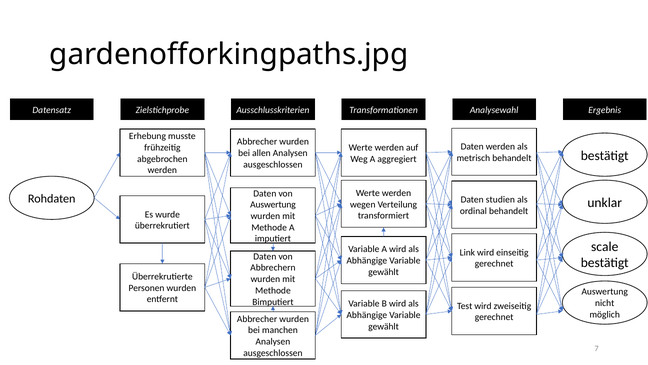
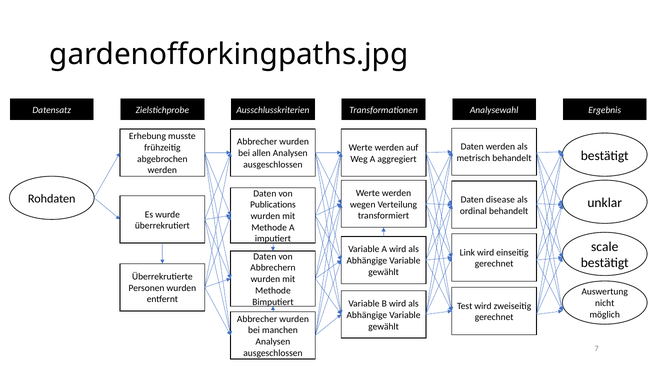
studien: studien -> disease (500, 199)
Auswertung: Auswertung -> Publications (273, 204)
